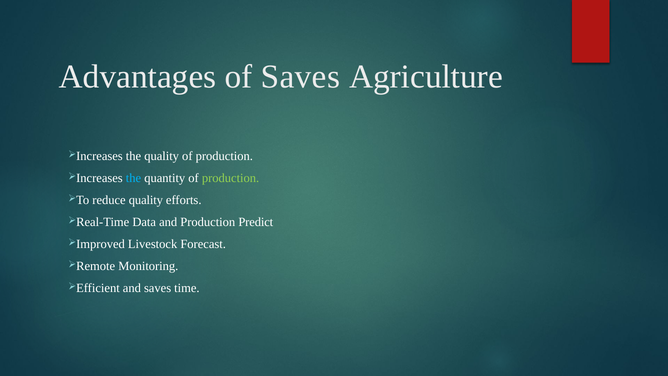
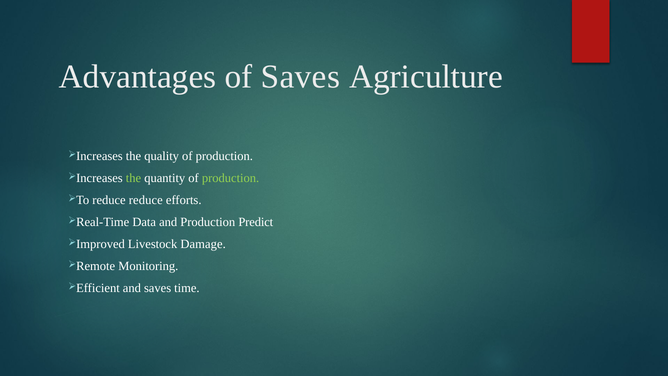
the colour: light blue -> light green (133, 178)
reduce quality: quality -> reduce (146, 200)
Forecast: Forecast -> Damage (203, 244)
